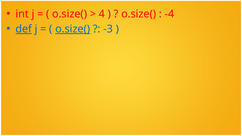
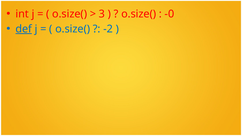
4: 4 -> 3 (102, 14)
-4: -4 -> -0 (169, 14)
o.size( underline: present -> none (73, 29)
-3: -3 -> -2 (108, 29)
